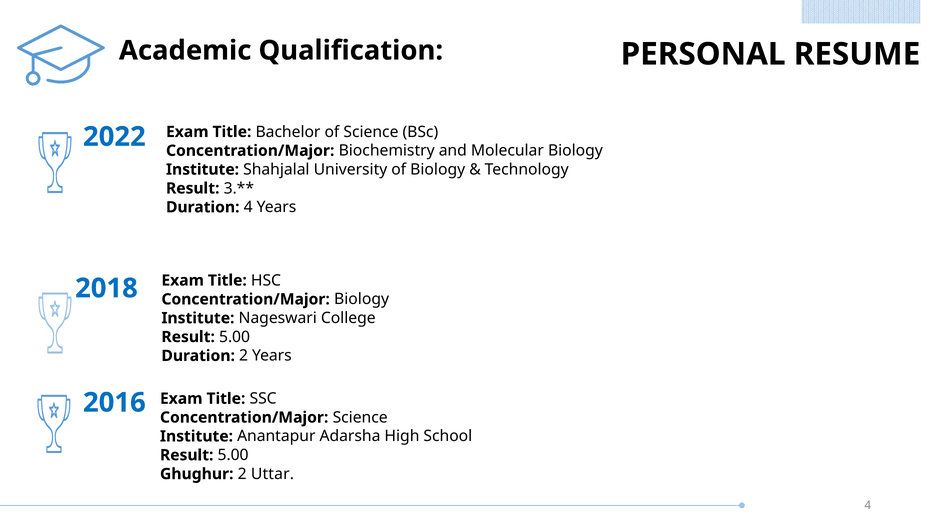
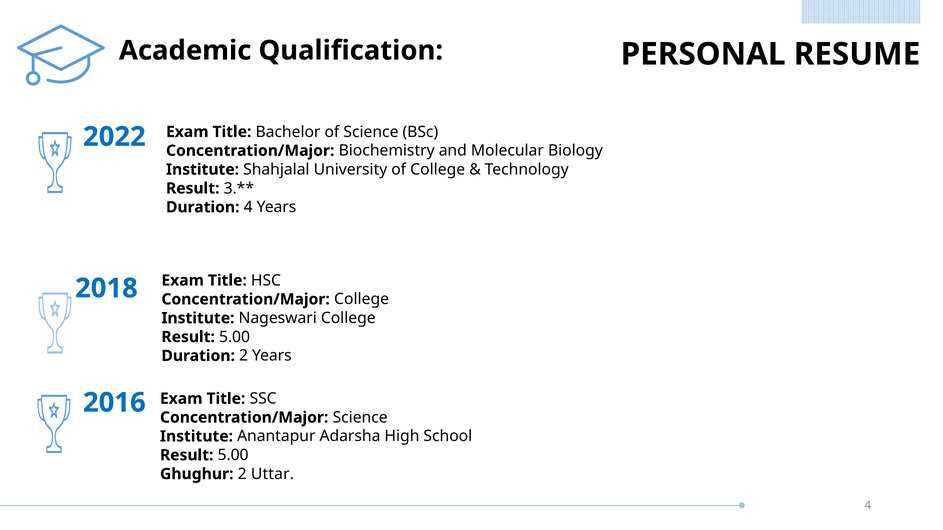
of Biology: Biology -> College (438, 170)
Concentration/Major Biology: Biology -> College (362, 300)
